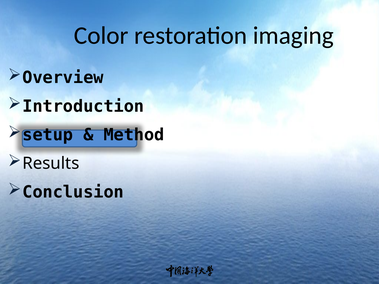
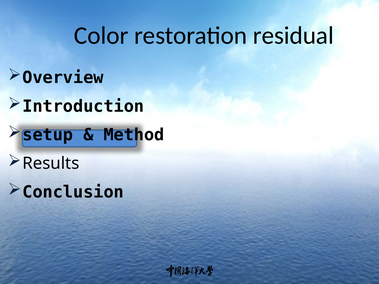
imaging: imaging -> residual (293, 36)
